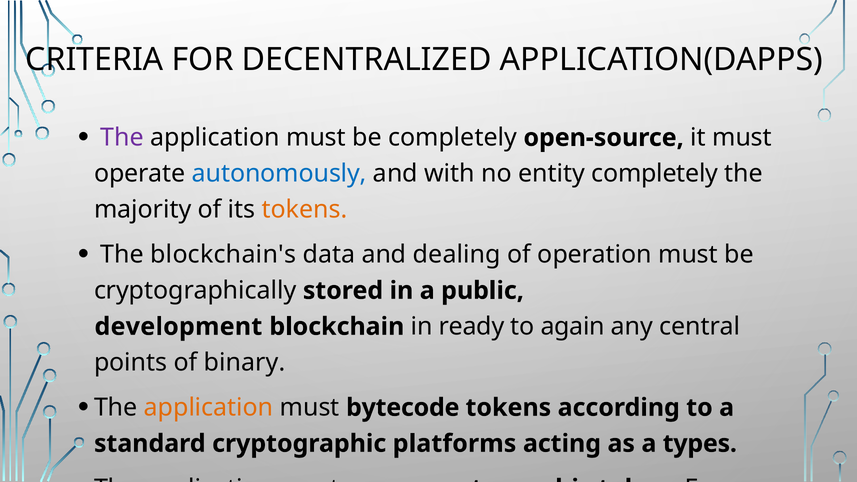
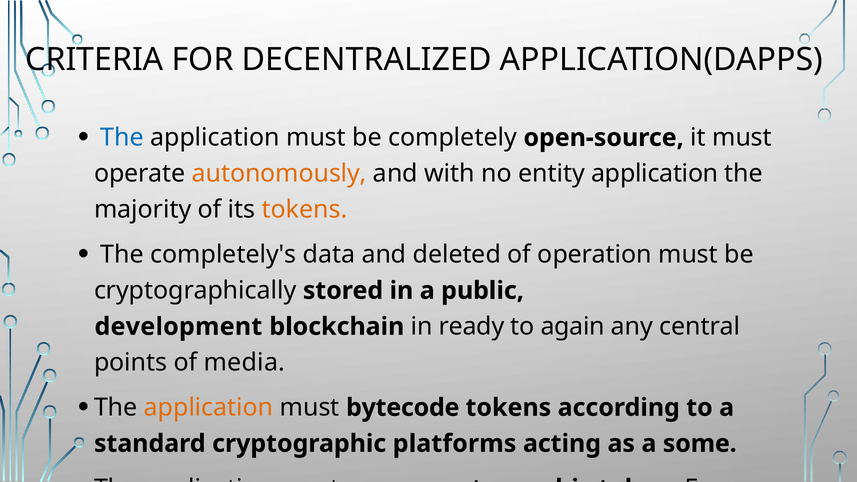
The colour: purple -> blue (122, 138)
autonomously colour: blue -> orange (279, 174)
entity completely: completely -> application (655, 174)
blockchain's: blockchain's -> completely's (223, 255)
dealing: dealing -> deleted (457, 255)
binary: binary -> media (244, 363)
types: types -> some (700, 444)
